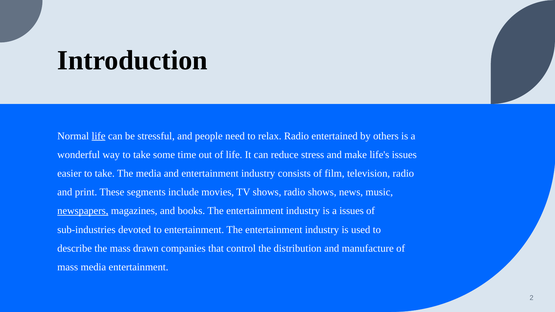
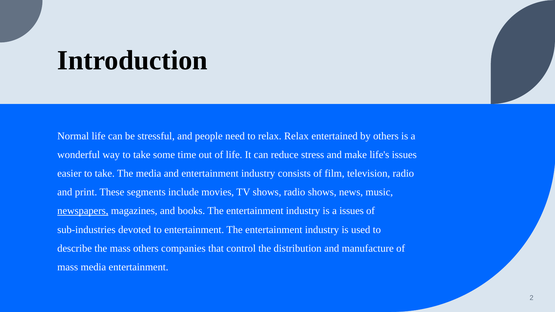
life underline: present -> none (99, 136)
relax Radio: Radio -> Relax (296, 136)
mass drawn: drawn -> others (146, 248)
